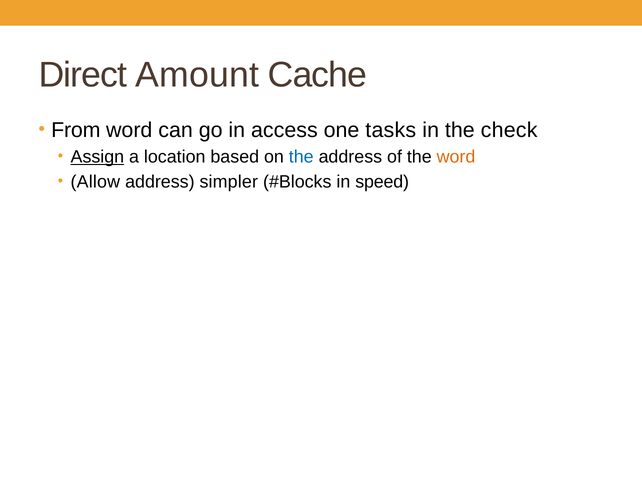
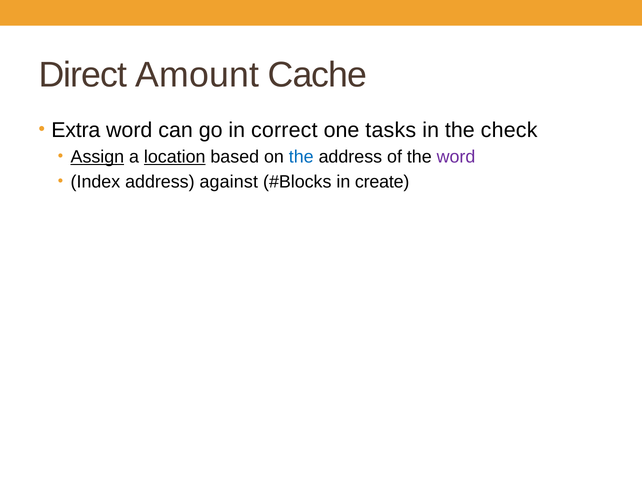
From: From -> Extra (76, 130)
access: access -> correct (284, 130)
location underline: none -> present (175, 157)
word colour: orange -> purple (456, 157)
Allow: Allow -> Index (95, 182)
simpler: simpler -> against (229, 182)
speed: speed -> create (382, 182)
